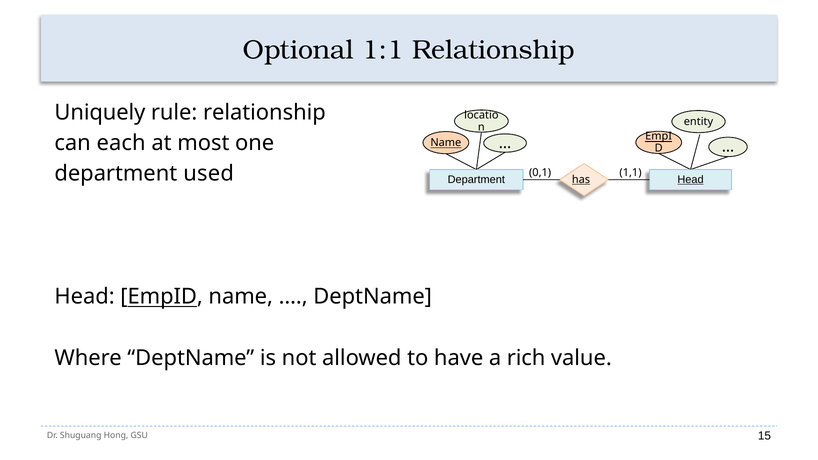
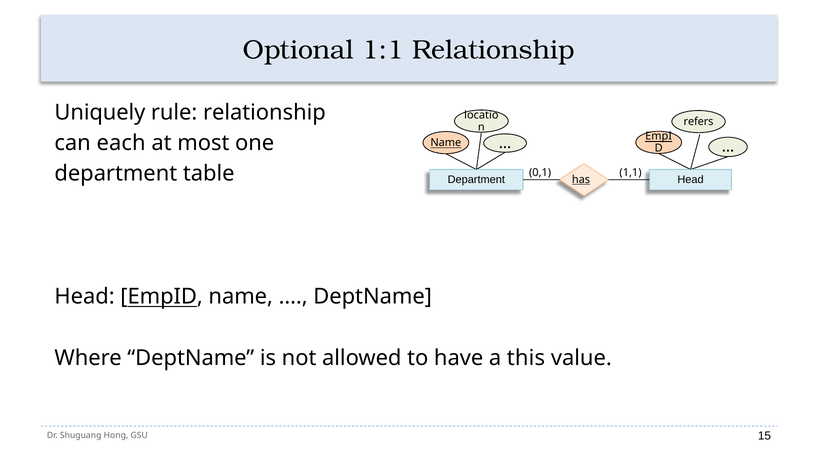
entity: entity -> refers (699, 122)
used: used -> table (209, 174)
Head underline: present -> none (691, 180)
rich: rich -> this (526, 358)
